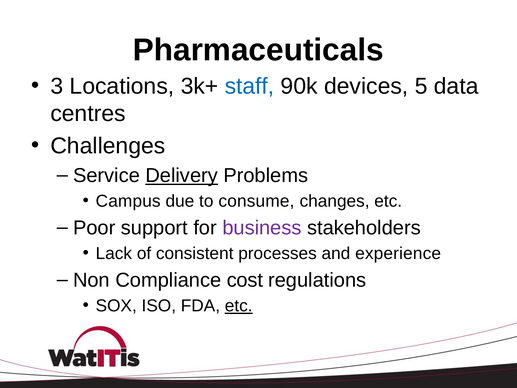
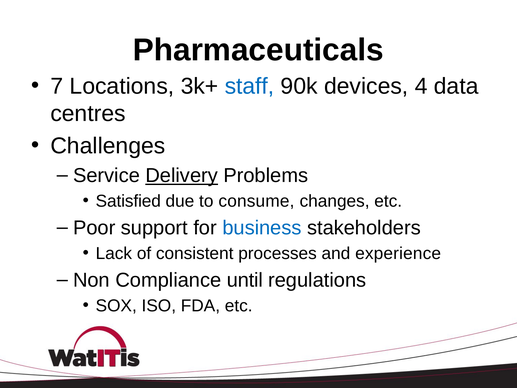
3: 3 -> 7 (57, 86)
5: 5 -> 4 (421, 86)
Campus: Campus -> Satisfied (128, 201)
business colour: purple -> blue (262, 228)
cost: cost -> until (245, 280)
etc underline: present -> none (239, 306)
